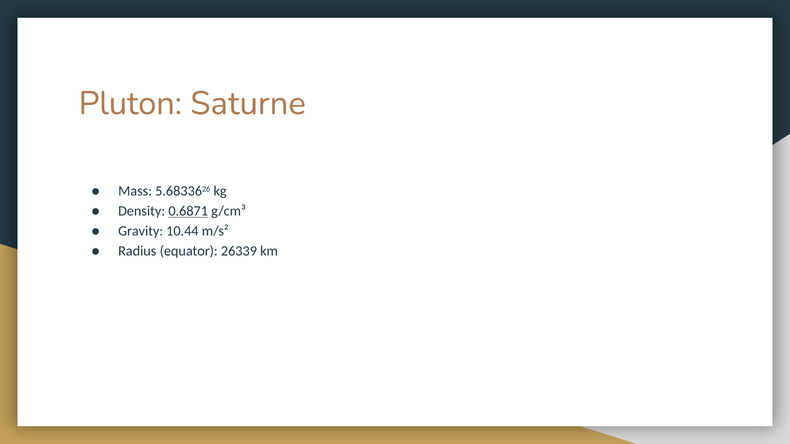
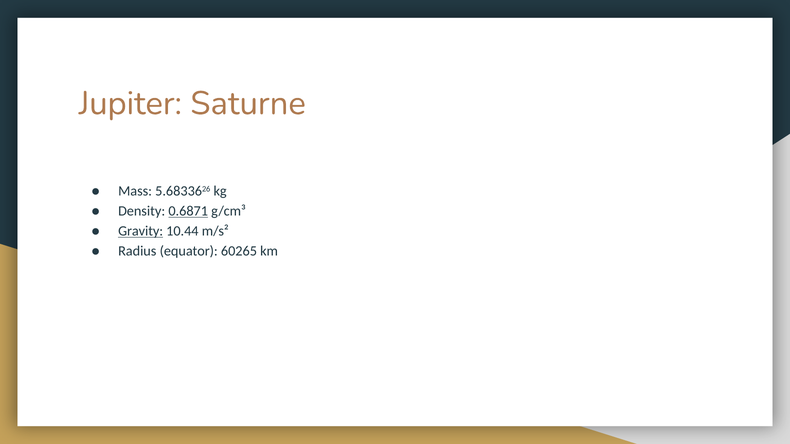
Pluton: Pluton -> Jupiter (130, 103)
Gravity underline: none -> present (141, 231)
26339: 26339 -> 60265 (239, 251)
